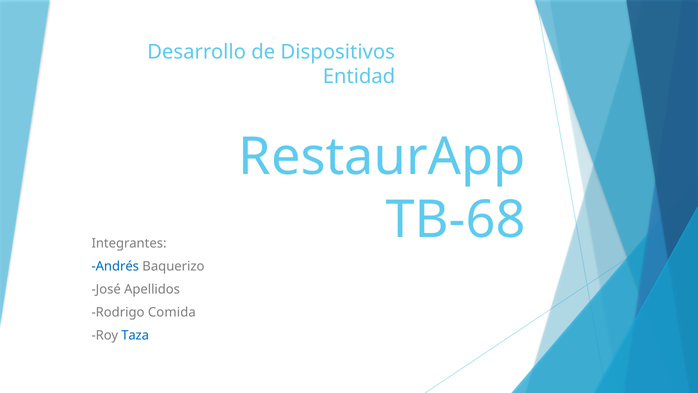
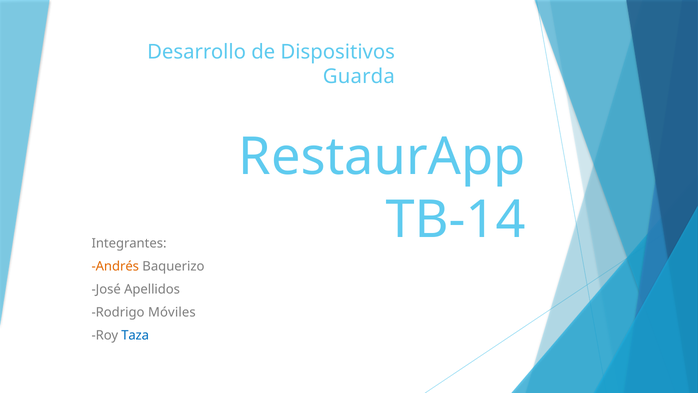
Entidad: Entidad -> Guarda (359, 77)
TB-68: TB-68 -> TB-14 (456, 220)
Andrés colour: blue -> orange (115, 266)
Comida: Comida -> Móviles (172, 312)
